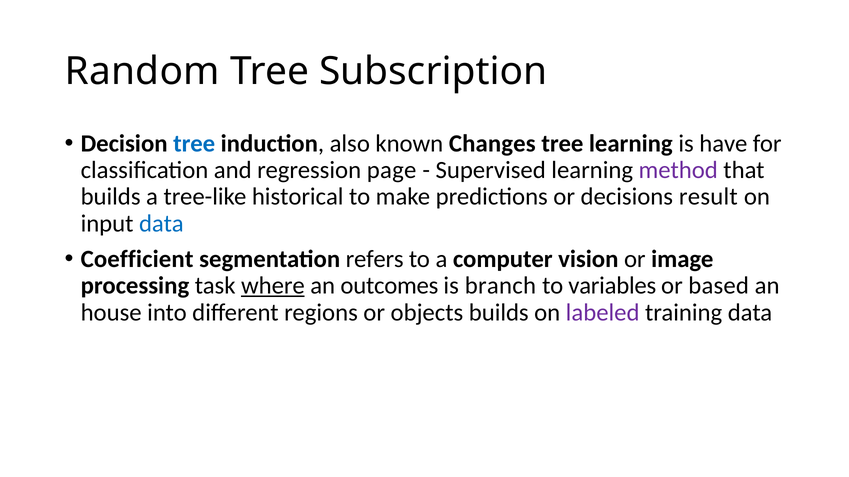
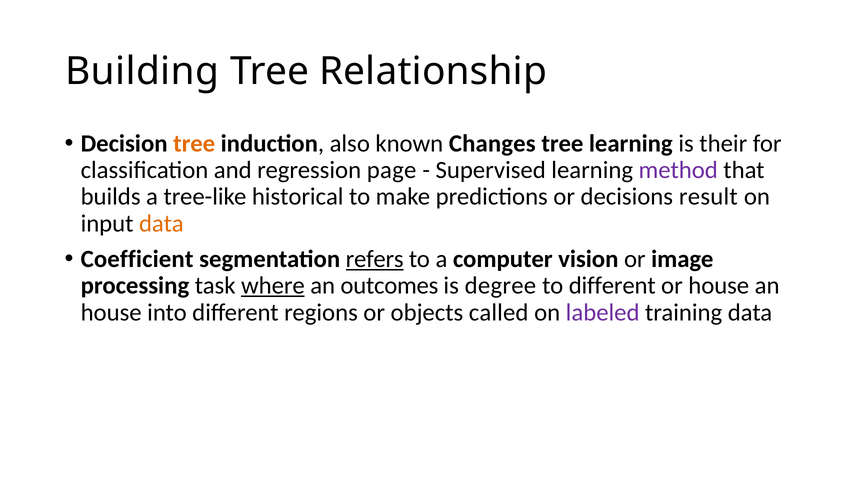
Random: Random -> Building (142, 71)
Subscription: Subscription -> Relationship (433, 71)
tree colour: blue -> orange (194, 144)
have: have -> their (723, 144)
data colour: blue -> orange (161, 224)
refers underline: none -> present (375, 259)
branch: branch -> degree (500, 286)
to variables: variables -> different (612, 286)
or based: based -> house (719, 286)
objects builds: builds -> called (499, 313)
